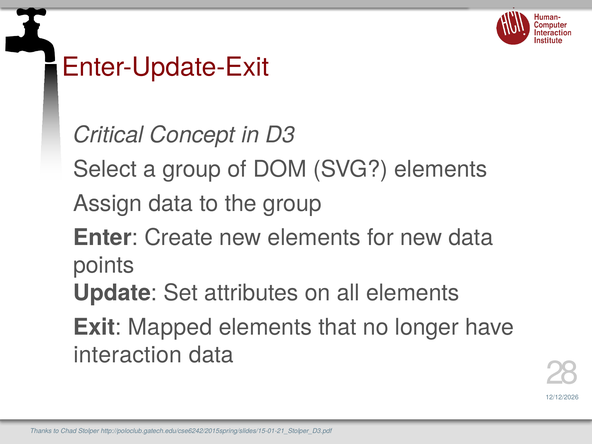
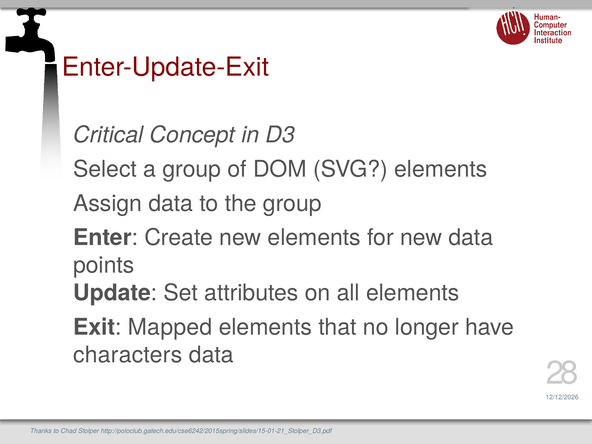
interaction: interaction -> characters (128, 355)
